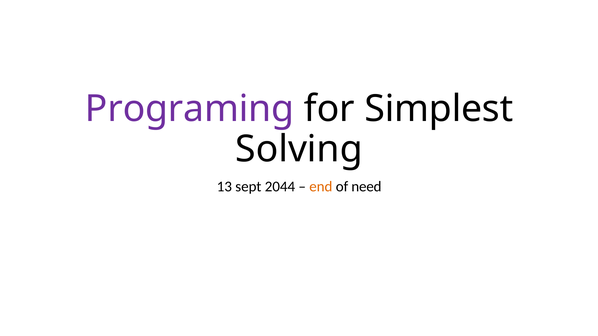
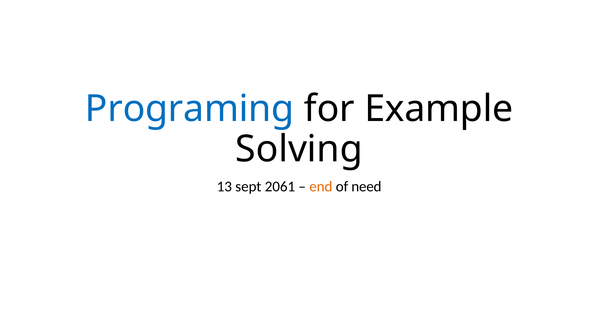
Programing colour: purple -> blue (190, 109)
Simplest: Simplest -> Example (439, 109)
2044: 2044 -> 2061 (280, 187)
